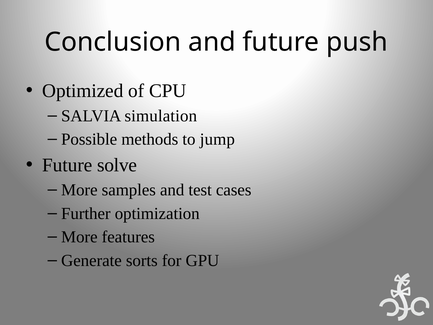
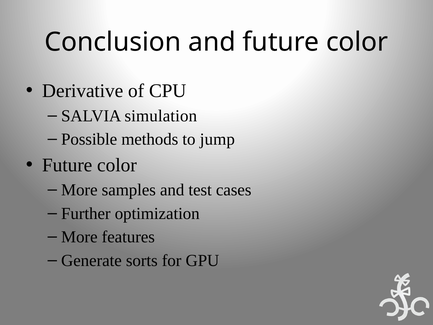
and future push: push -> color (357, 42)
Optimized: Optimized -> Derivative (83, 91)
solve: solve -> color (117, 165)
